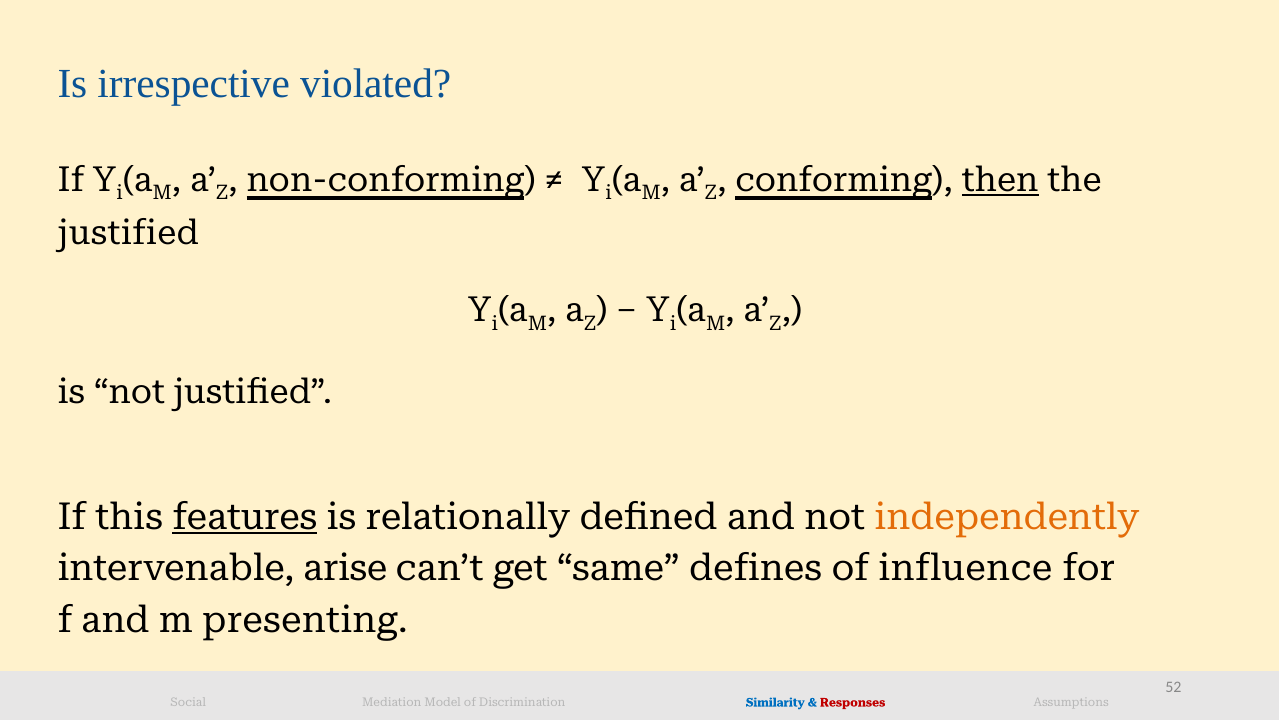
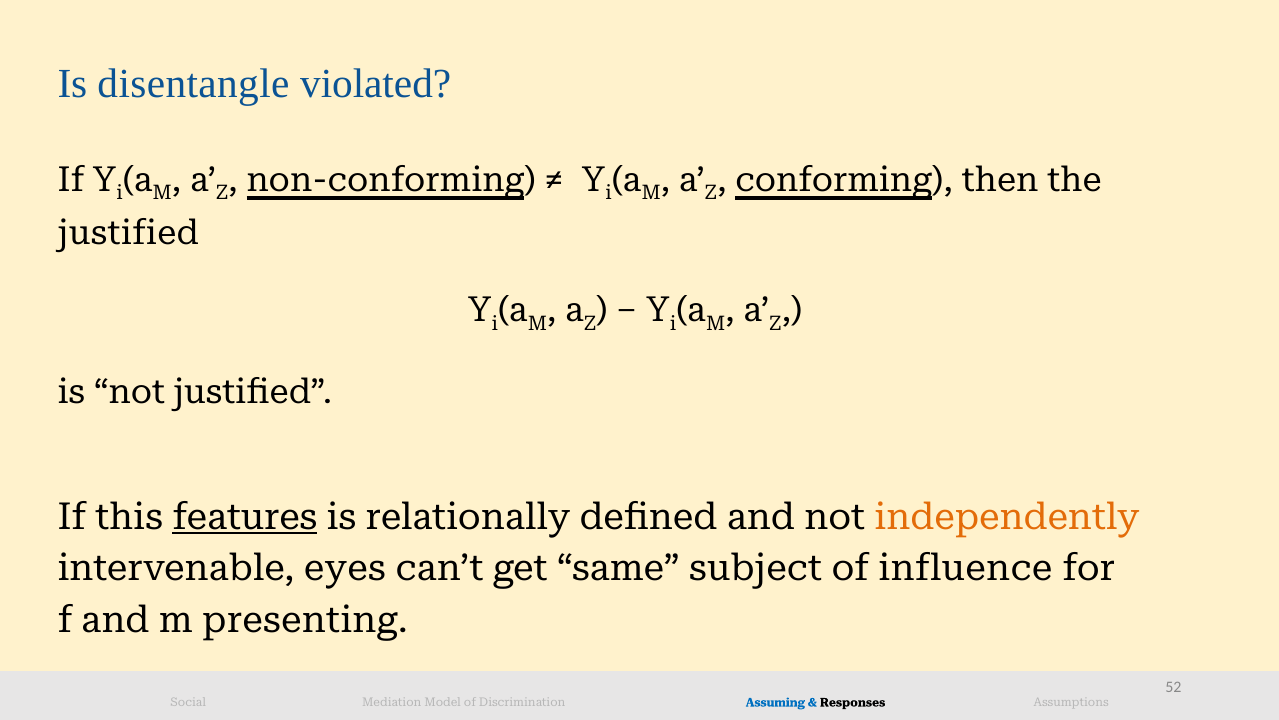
irrespective: irrespective -> disentangle (193, 84)
then underline: present -> none (1000, 180)
arise: arise -> eyes (345, 568)
defines: defines -> subject (756, 568)
Similarity: Similarity -> Assuming (775, 702)
Responses colour: red -> black (853, 702)
